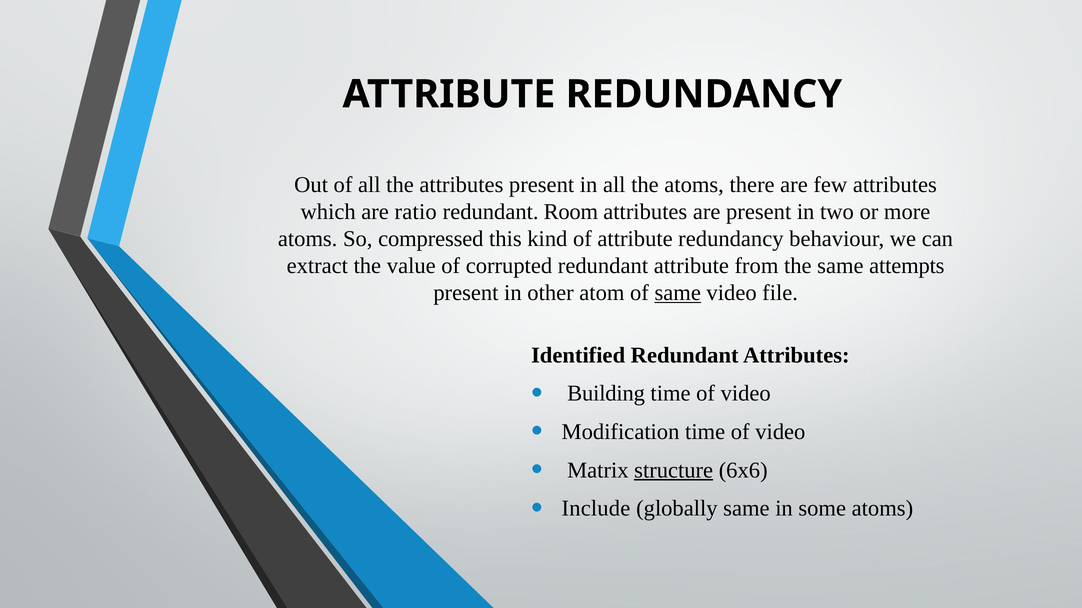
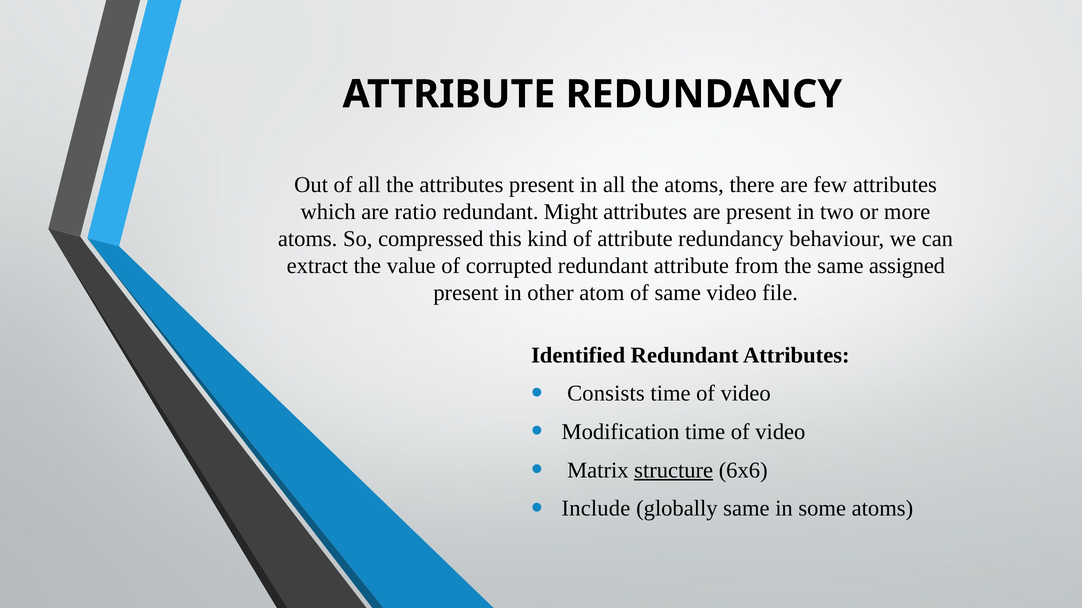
Room: Room -> Might (571, 212)
attempts: attempts -> assigned (907, 266)
same underline: present -> none (678, 293)
Building: Building -> Consists (606, 394)
